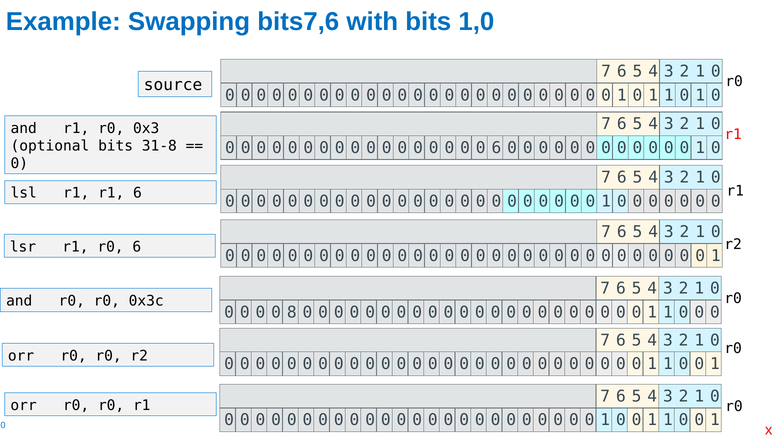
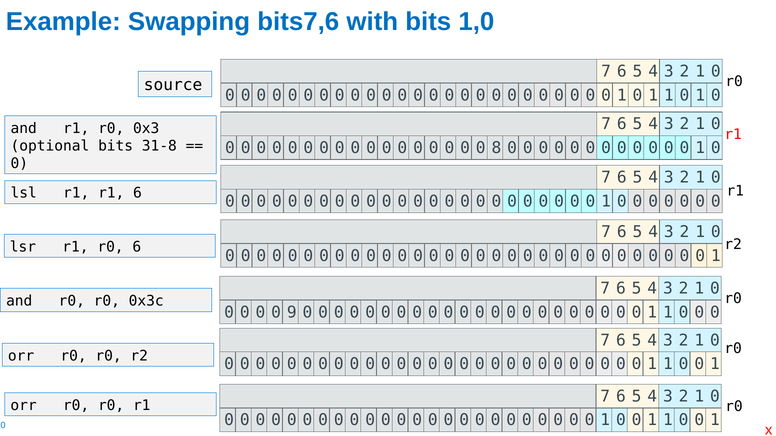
0 6: 6 -> 8 (496, 148)
8: 8 -> 9 (292, 313)
